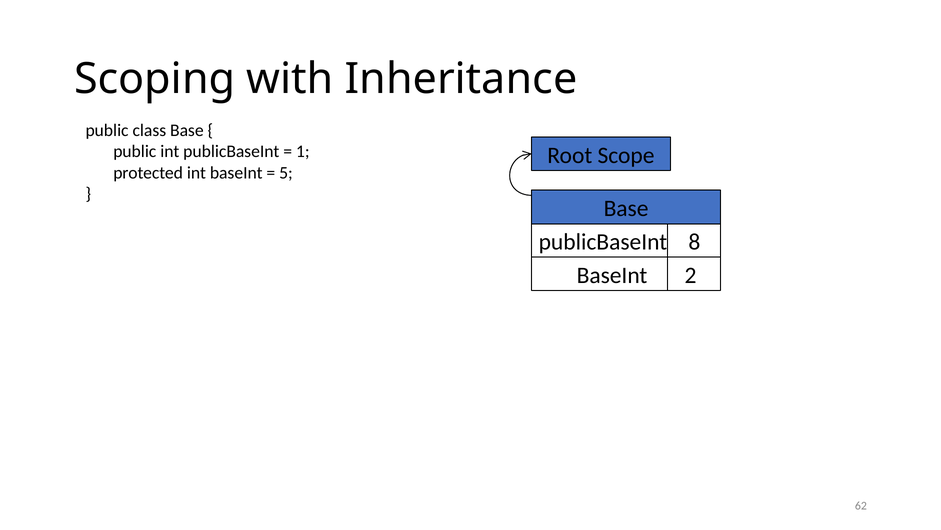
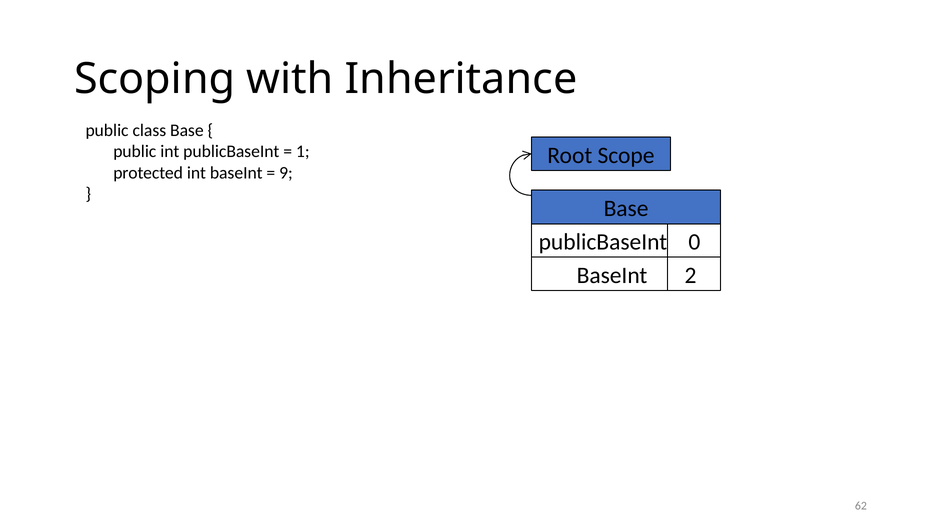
5: 5 -> 9 (286, 172)
8: 8 -> 0 (694, 242)
